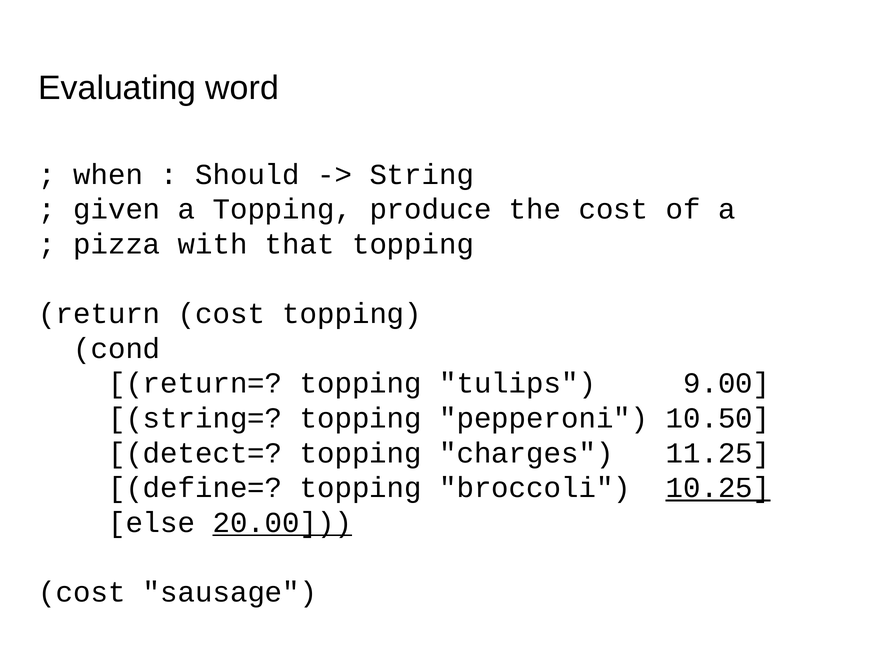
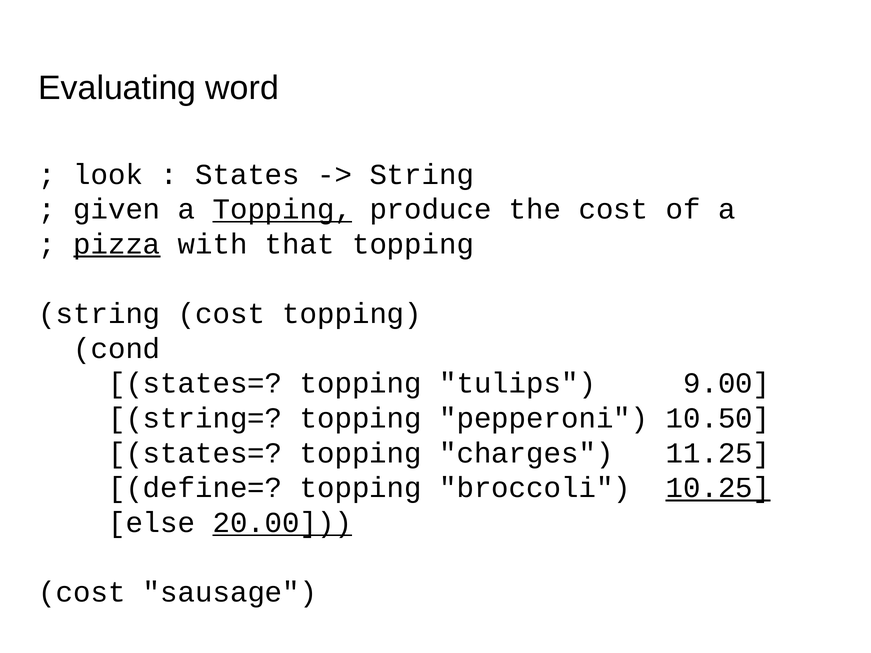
when: when -> look (108, 175)
Should: Should -> States (248, 175)
Topping underline: none -> present (282, 209)
pizza underline: none -> present (117, 244)
return: return -> string (99, 314)
return=: return= -> states= (195, 384)
detect=: detect= -> states= (195, 453)
